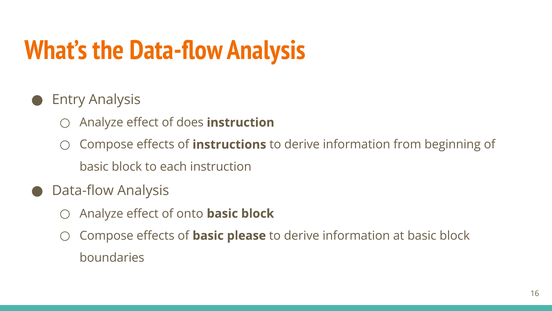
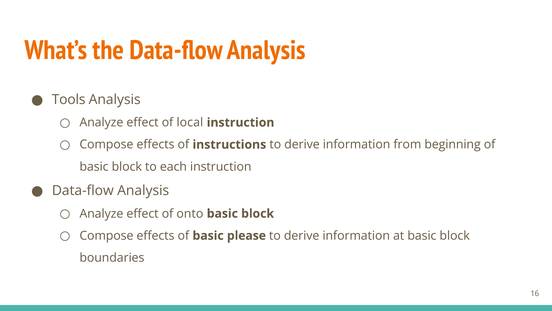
Entry: Entry -> Tools (69, 100)
does: does -> local (190, 122)
